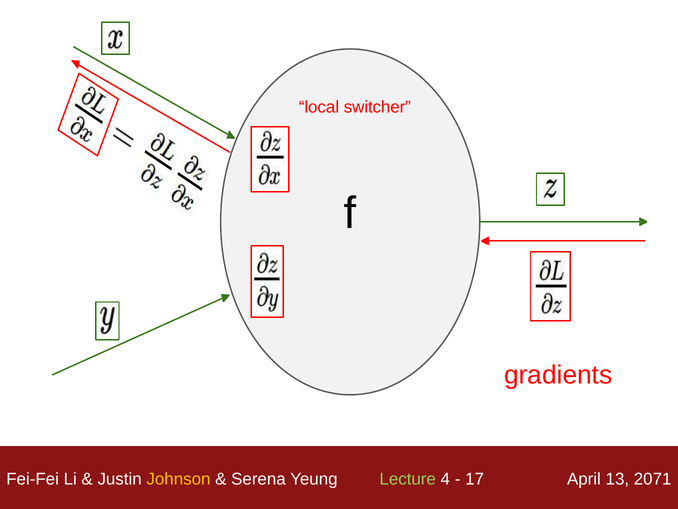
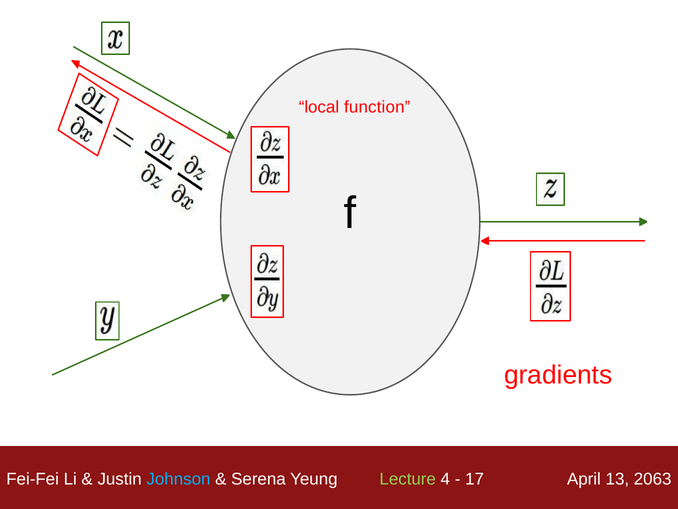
switcher: switcher -> function (377, 107)
Johnson colour: yellow -> light blue (178, 479)
2071: 2071 -> 2063 (653, 479)
